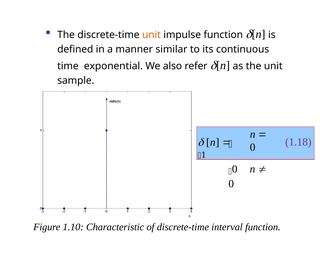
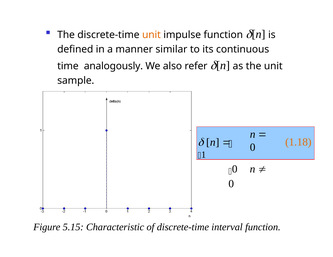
exponential: exponential -> analogously (113, 66)
1.18 colour: purple -> orange (298, 142)
1.10: 1.10 -> 5.15 (73, 227)
